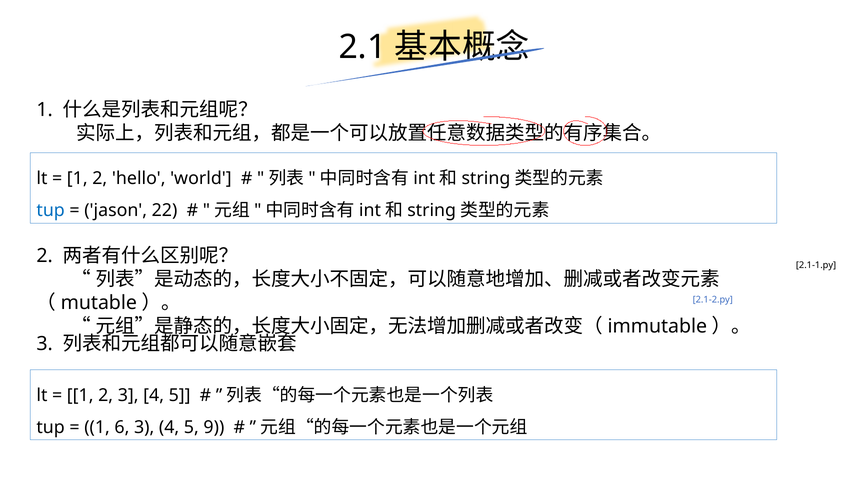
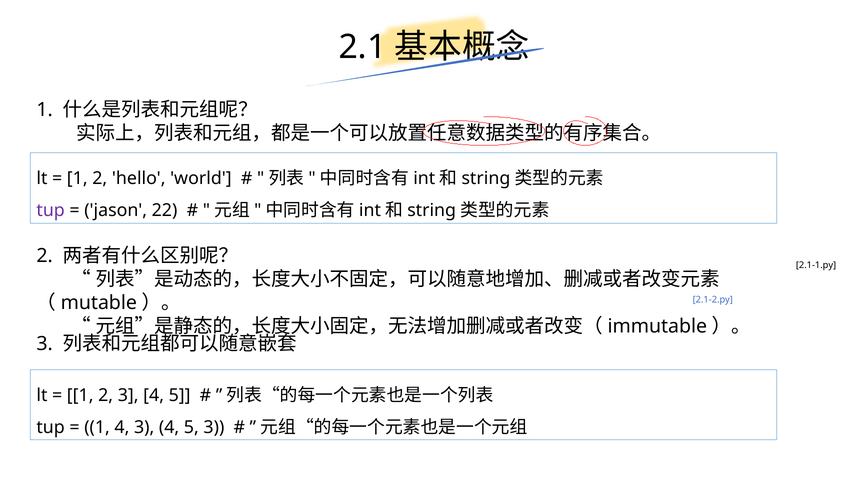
tup colour: blue -> purple (51, 210)
1 6: 6 -> 4 (122, 427)
5 9: 9 -> 3 (214, 427)
